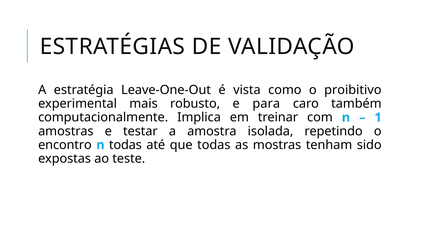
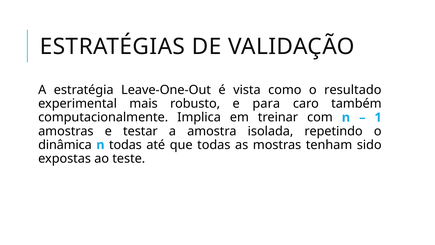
proibitivo: proibitivo -> resultado (353, 90)
encontro: encontro -> dinâmica (65, 145)
